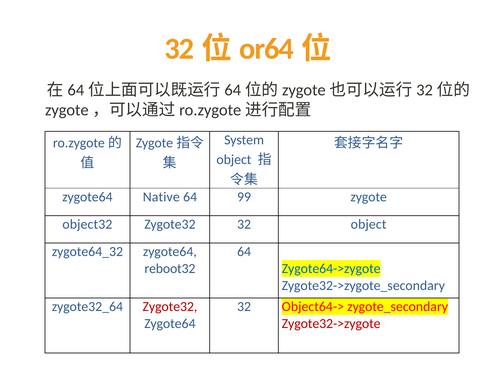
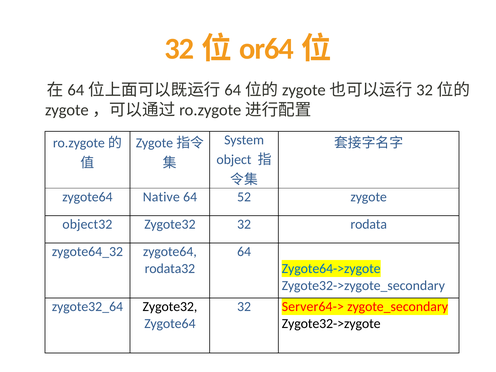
99: 99 -> 52 (244, 197)
32 object: object -> rodata (369, 224)
reboot32: reboot32 -> rodata32 (170, 269)
Zygote32 colour: red -> black (170, 307)
Object64->: Object64-> -> Server64-> (313, 307)
Zygote32->zygote colour: red -> black (331, 323)
